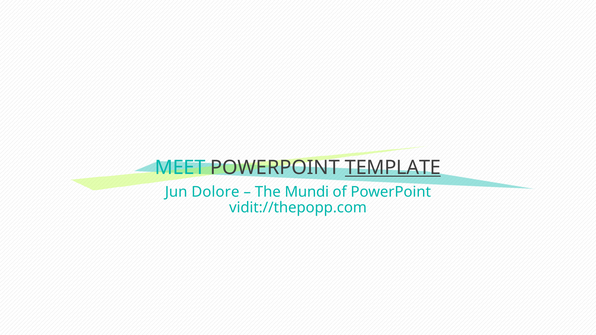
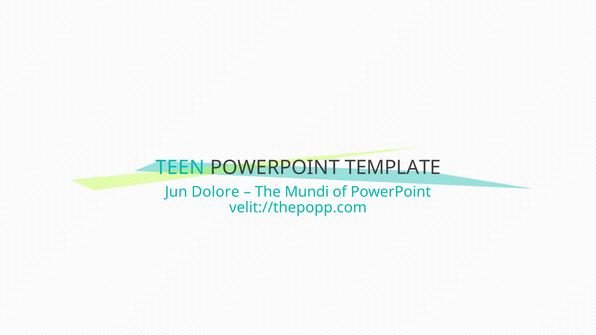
MEET: MEET -> TEEN (180, 168)
TEMPLATE underline: present -> none (393, 168)
vidit://thepopp.com: vidit://thepopp.com -> velit://thepopp.com (298, 208)
